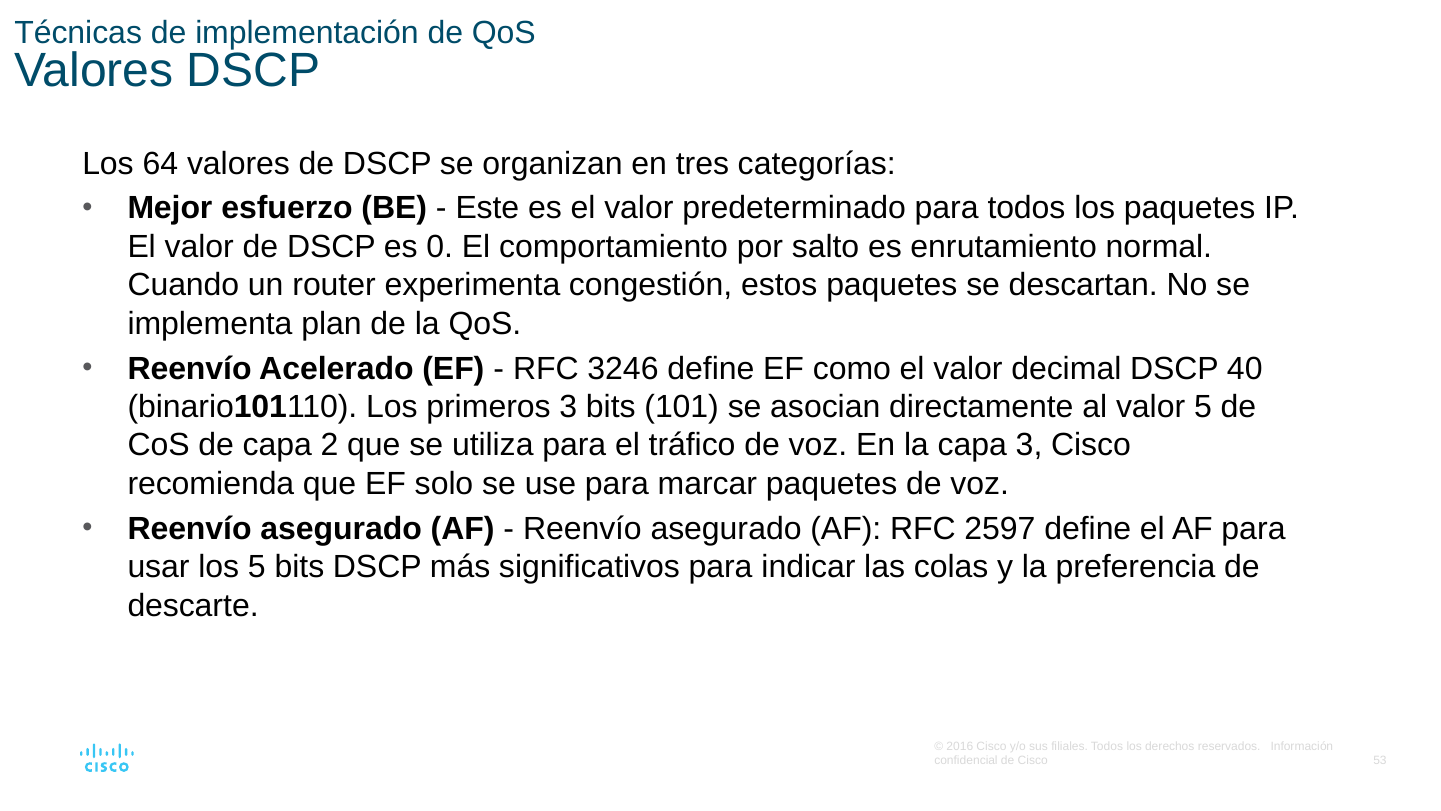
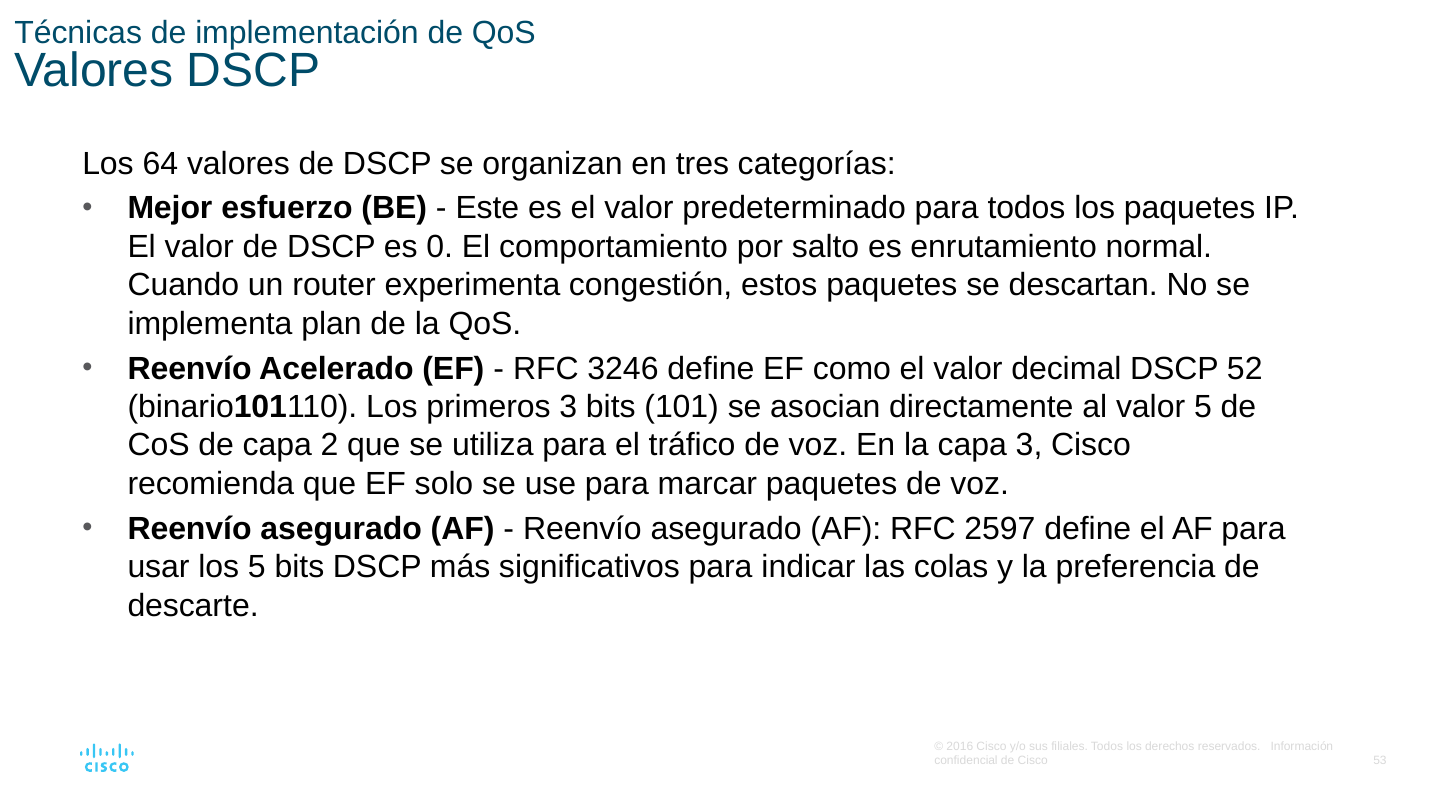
40: 40 -> 52 (1245, 368)
